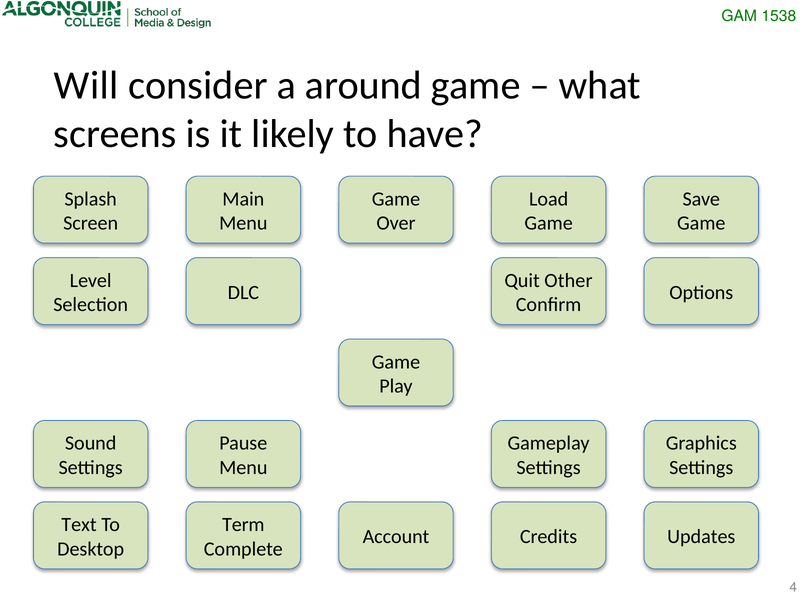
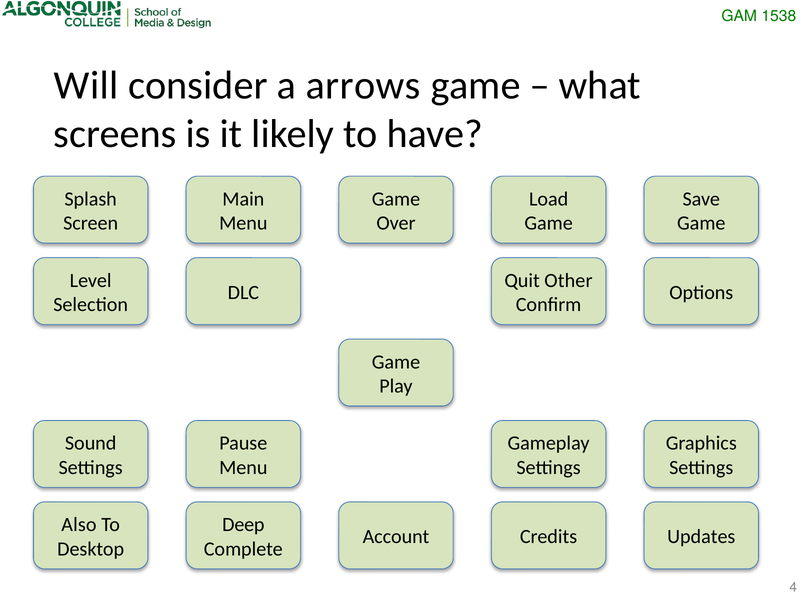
around: around -> arrows (363, 85)
Text: Text -> Also (79, 524)
Term: Term -> Deep (243, 524)
